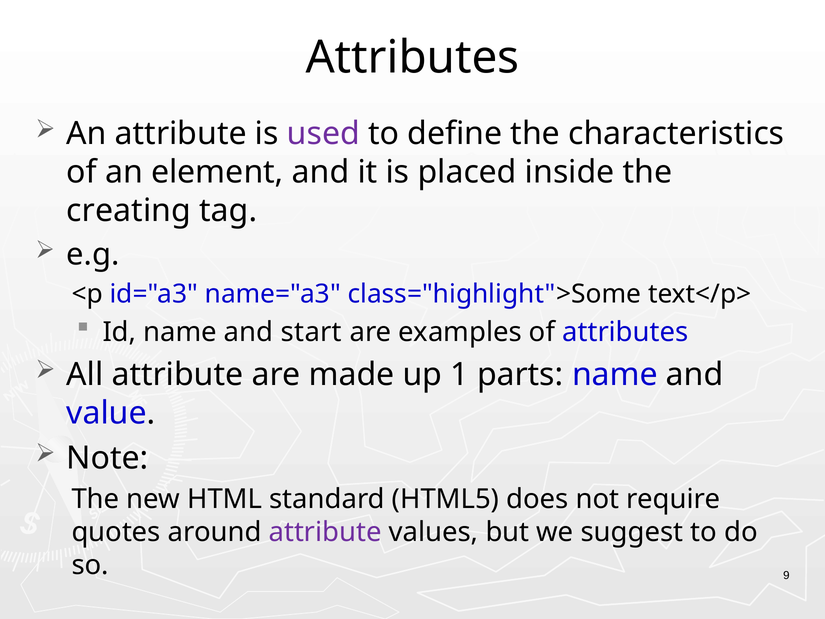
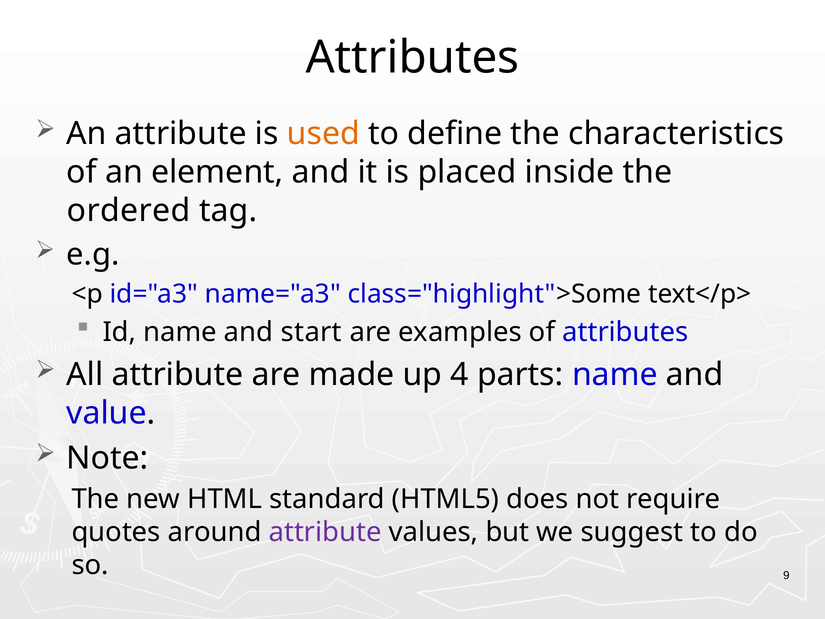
used colour: purple -> orange (323, 134)
creating: creating -> ordered (129, 211)
1: 1 -> 4 (460, 374)
